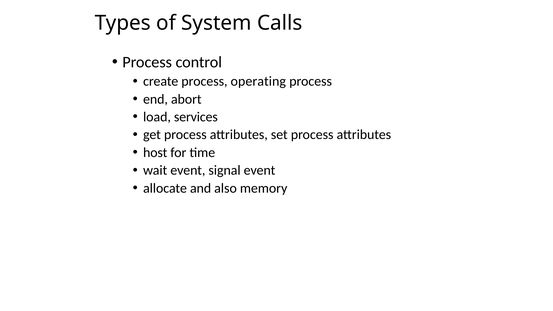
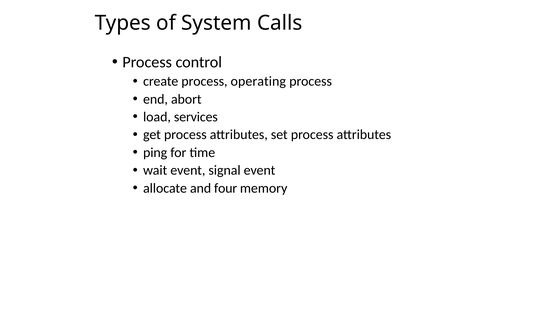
host: host -> ping (155, 153)
also: also -> four (226, 188)
